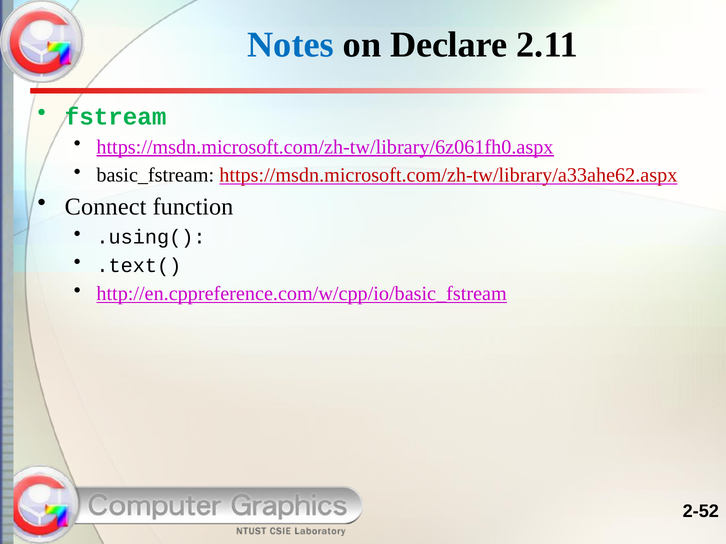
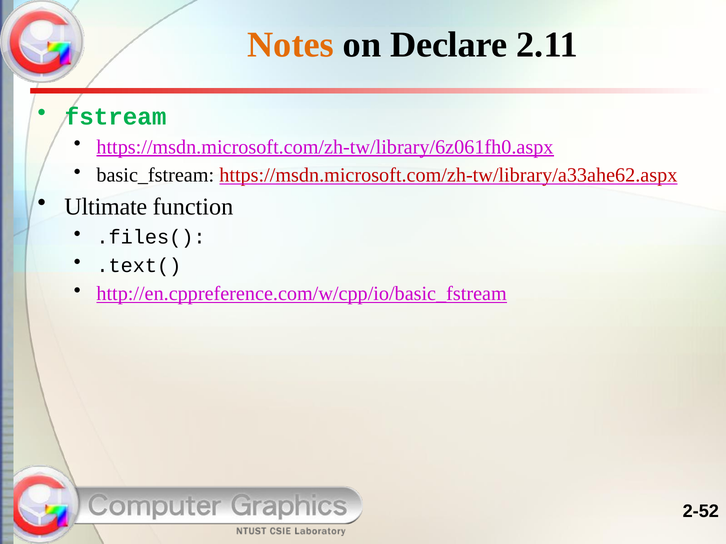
Notes colour: blue -> orange (291, 45)
Connect: Connect -> Ultimate (106, 207)
.using(: .using( -> .files( (151, 237)
